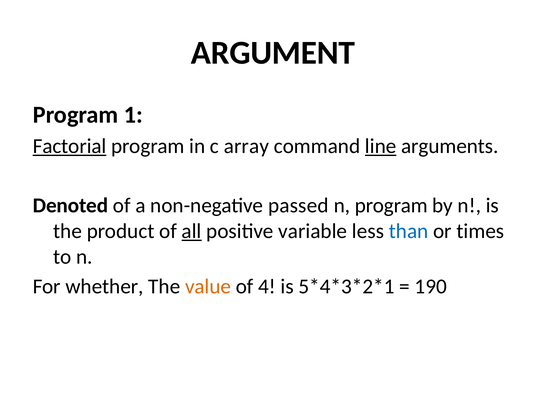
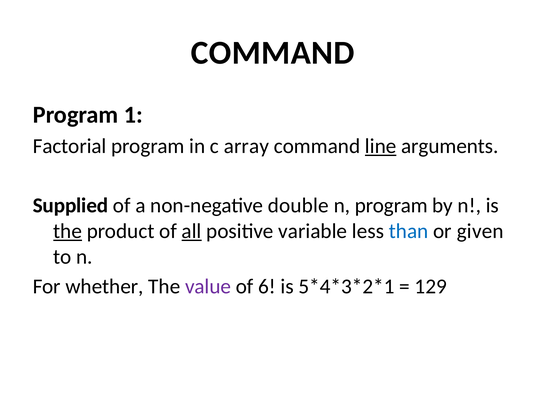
ARGUMENT: ARGUMENT -> COMMAND (273, 53)
Factorial underline: present -> none (70, 146)
Denoted: Denoted -> Supplied (71, 205)
passed: passed -> double (298, 205)
the underline: none -> present (68, 231)
times: times -> given (480, 231)
value colour: orange -> purple (208, 286)
4: 4 -> 6 (267, 286)
190: 190 -> 129 (431, 286)
